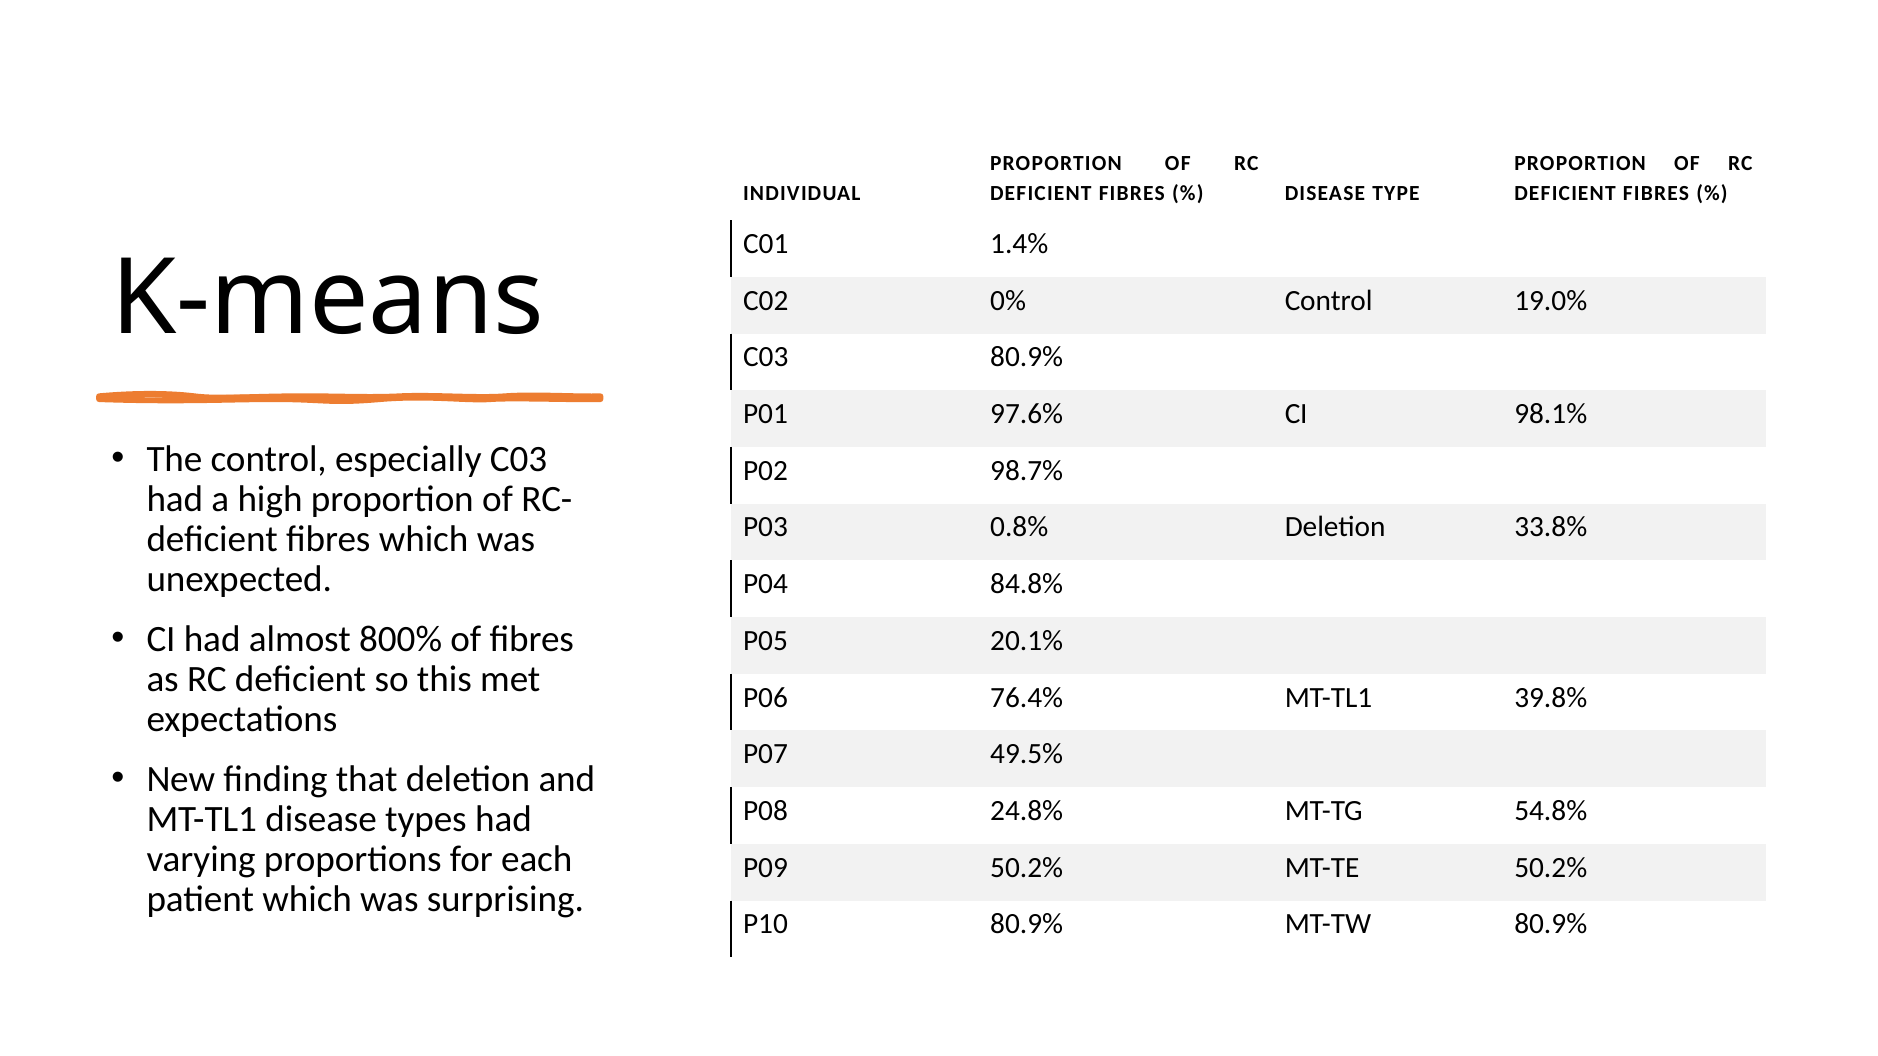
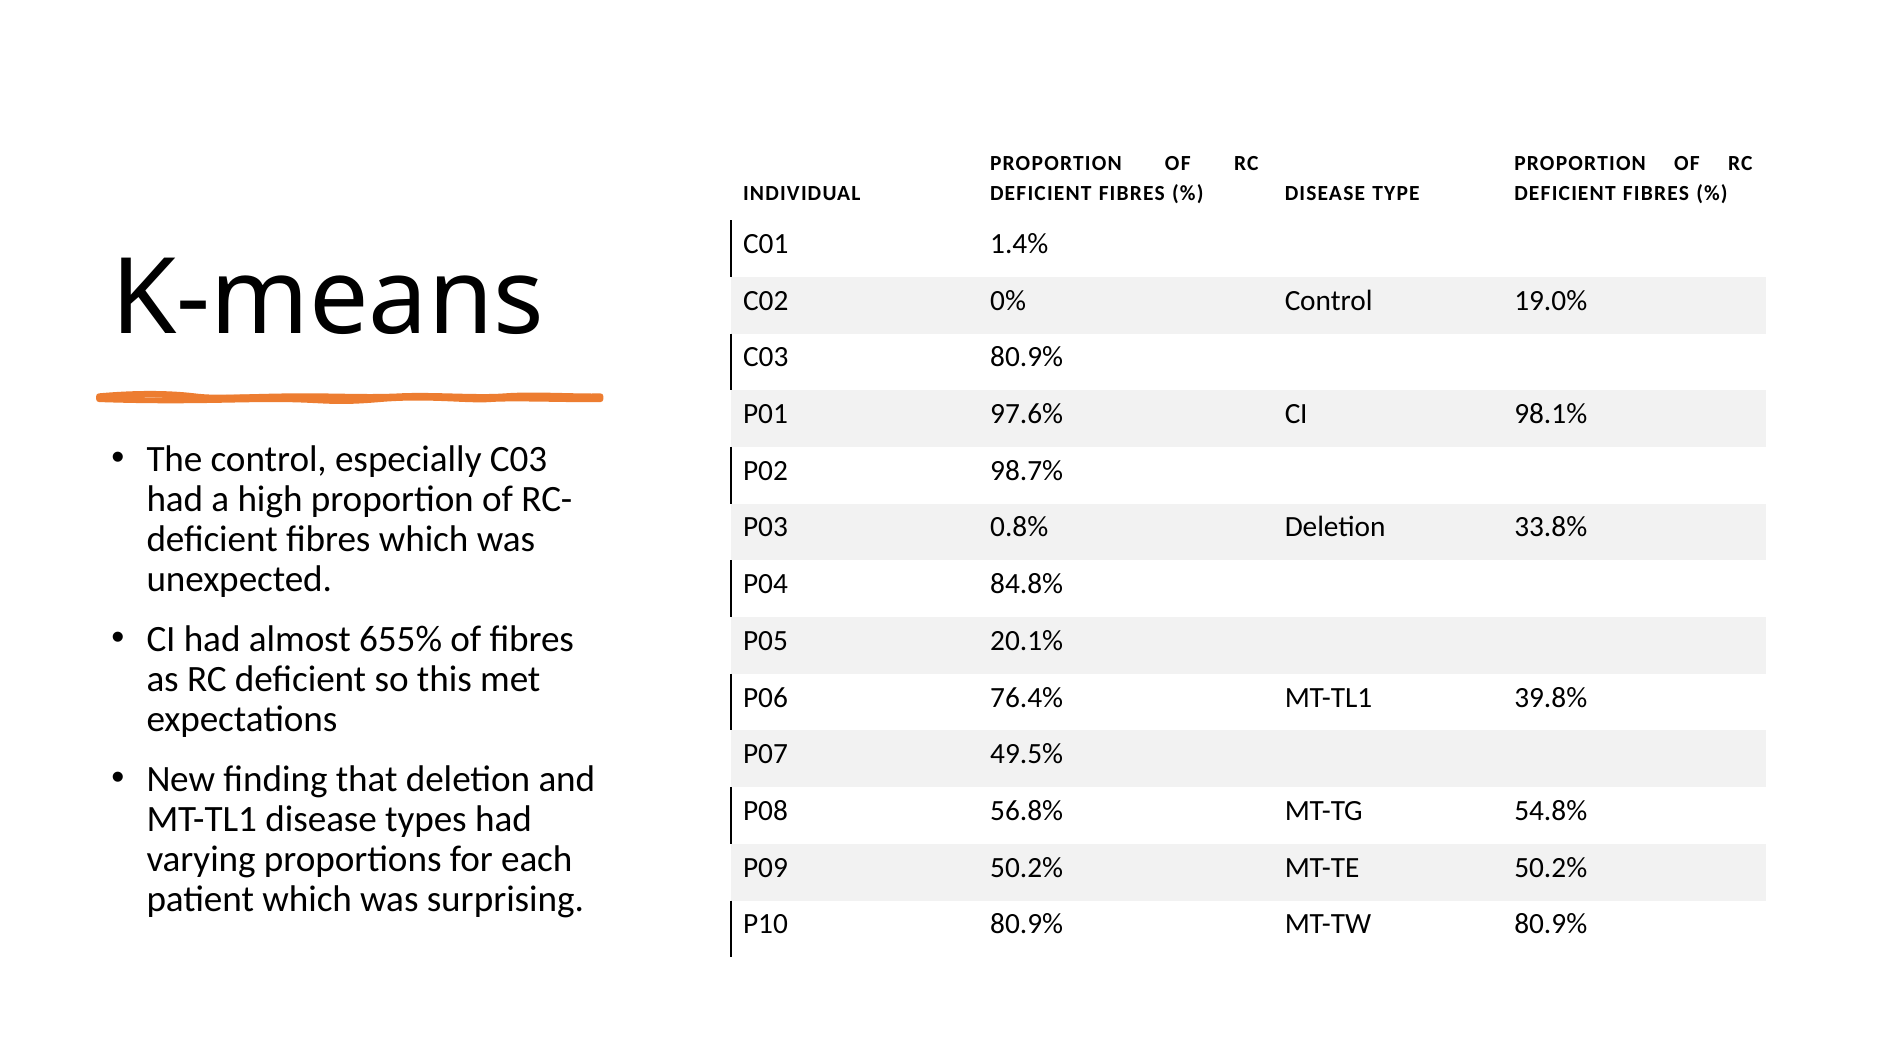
800%: 800% -> 655% (401, 639)
24.8%: 24.8% -> 56.8% (1027, 811)
